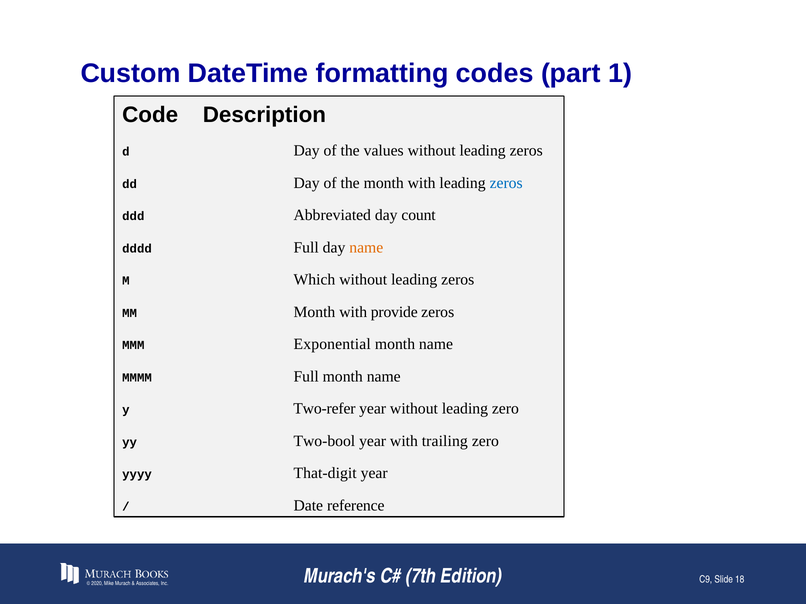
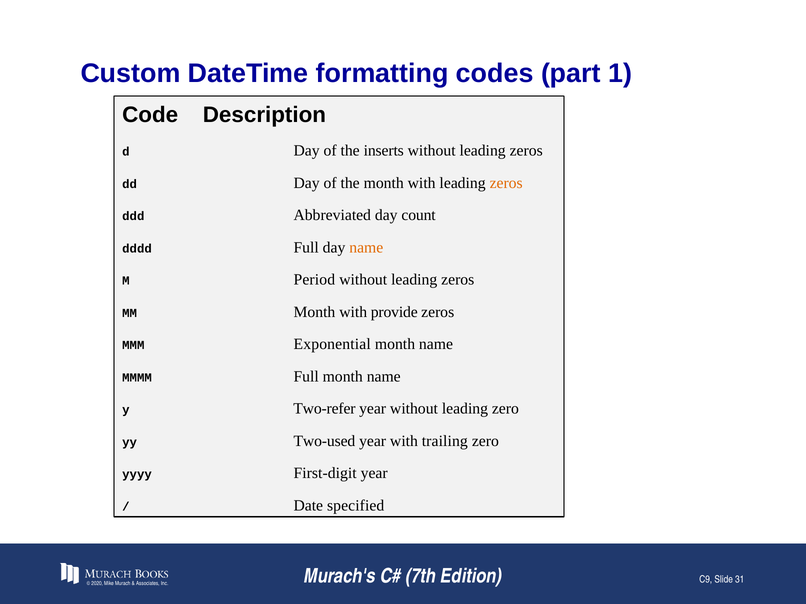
values: values -> inserts (384, 151)
zeros colour: blue -> orange (506, 183)
Which: Which -> Period (314, 280)
Two-bool: Two-bool -> Two-used (324, 441)
That-digit: That-digit -> First-digit (325, 474)
reference: reference -> specified (356, 506)
18: 18 -> 31 (740, 580)
